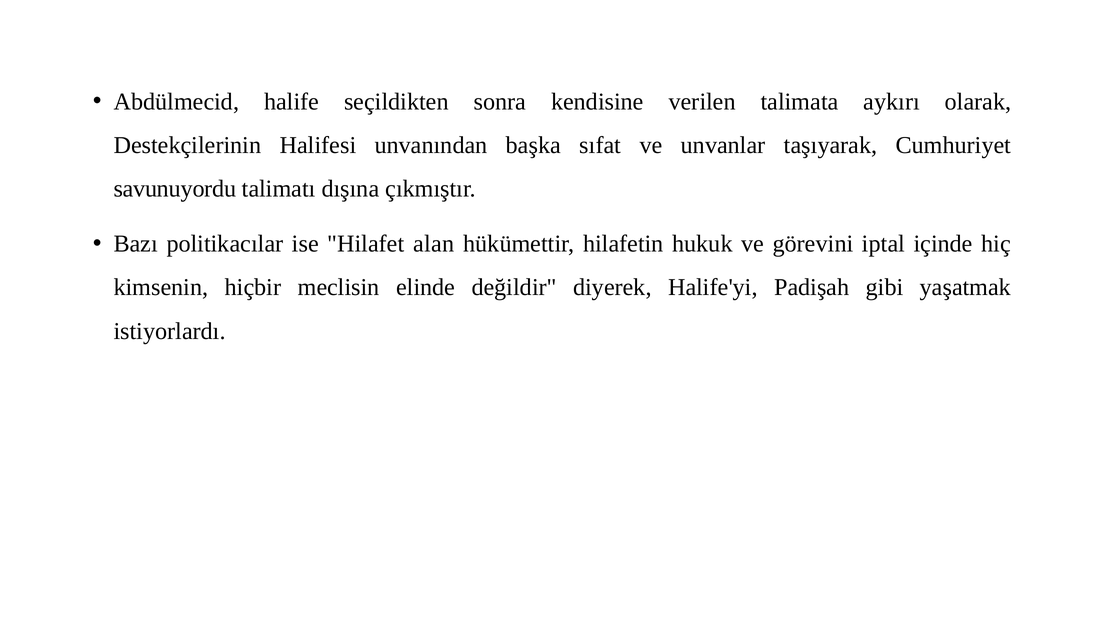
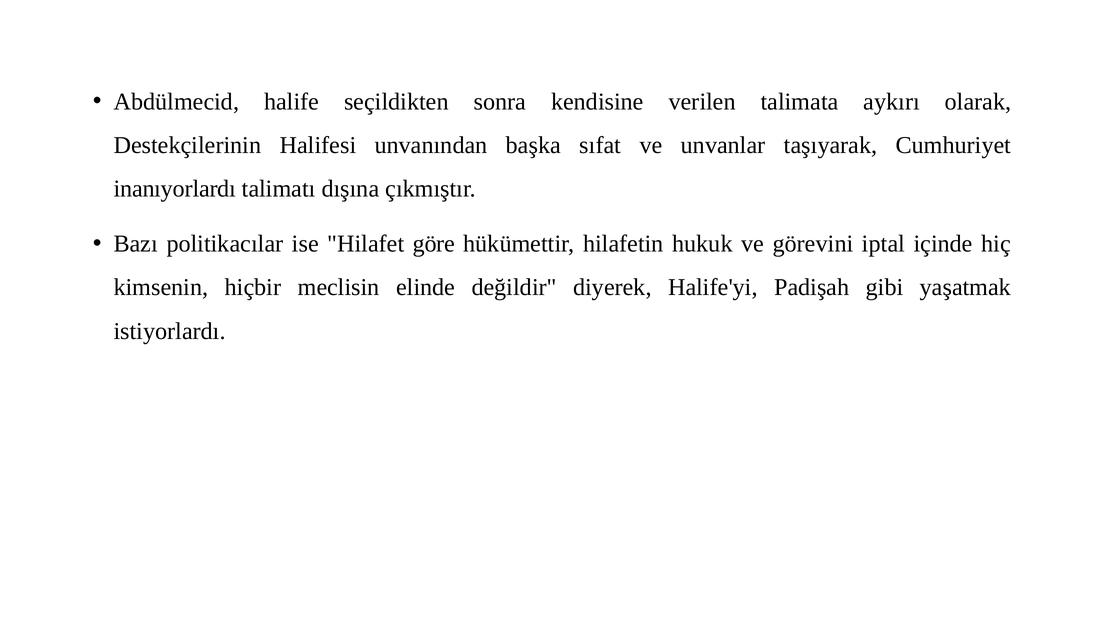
savunuyordu: savunuyordu -> inanıyorlardı (175, 189)
alan: alan -> göre (434, 244)
